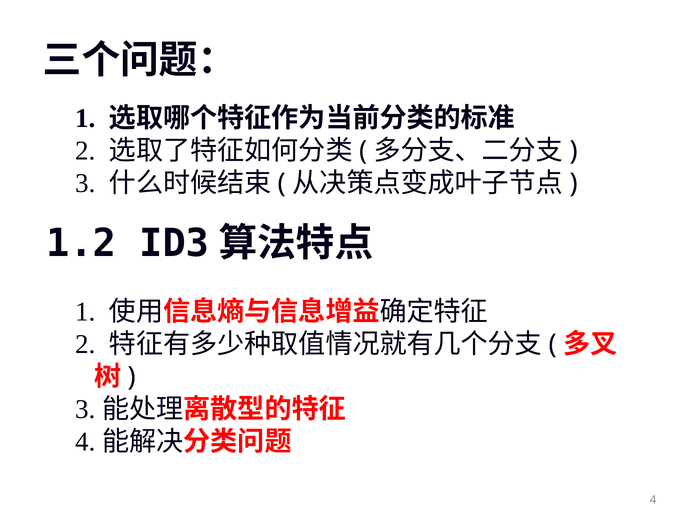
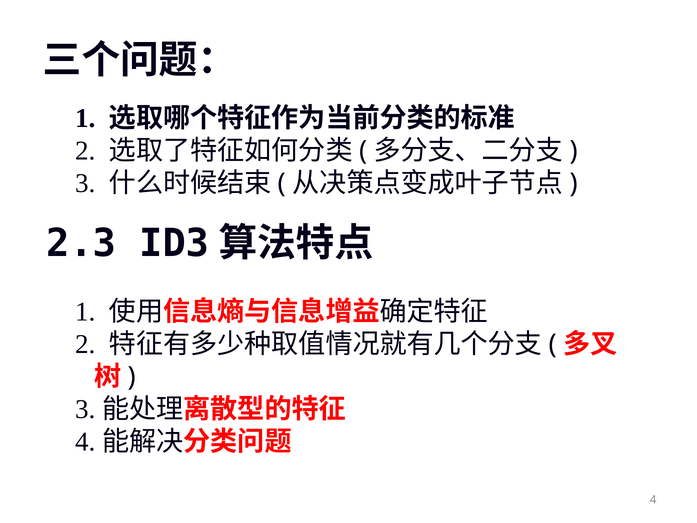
1.2: 1.2 -> 2.3 (81, 243)
